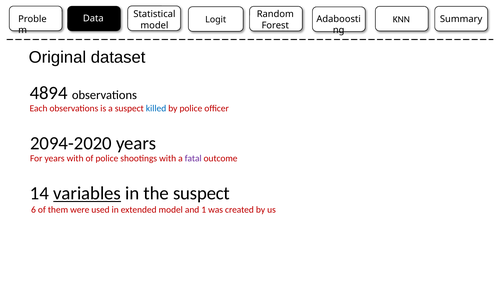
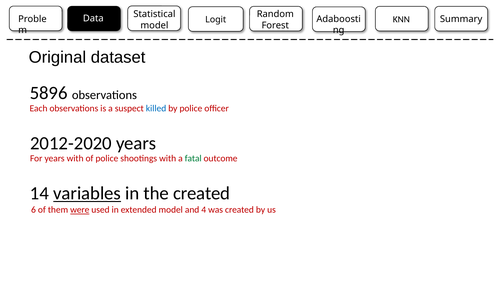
4894: 4894 -> 5896 (49, 93)
2094-2020: 2094-2020 -> 2012-2020 (71, 143)
fatal colour: purple -> green (193, 159)
the suspect: suspect -> created (202, 194)
were underline: none -> present (80, 210)
1: 1 -> 4 (204, 210)
